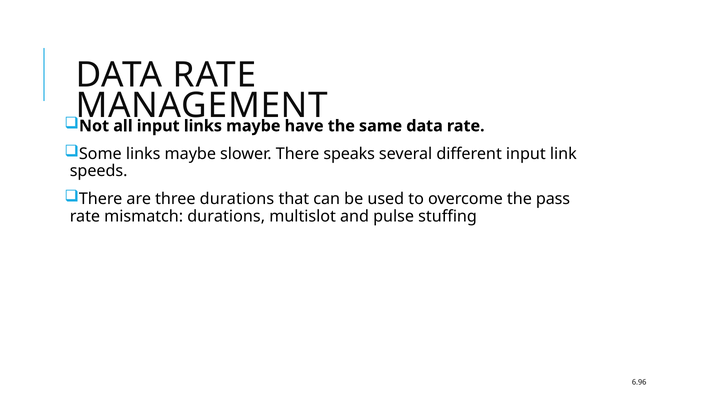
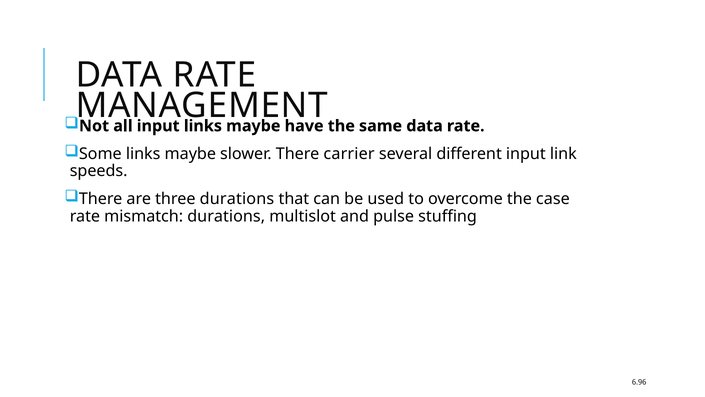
speaks: speaks -> carrier (349, 154)
pass: pass -> case (553, 199)
